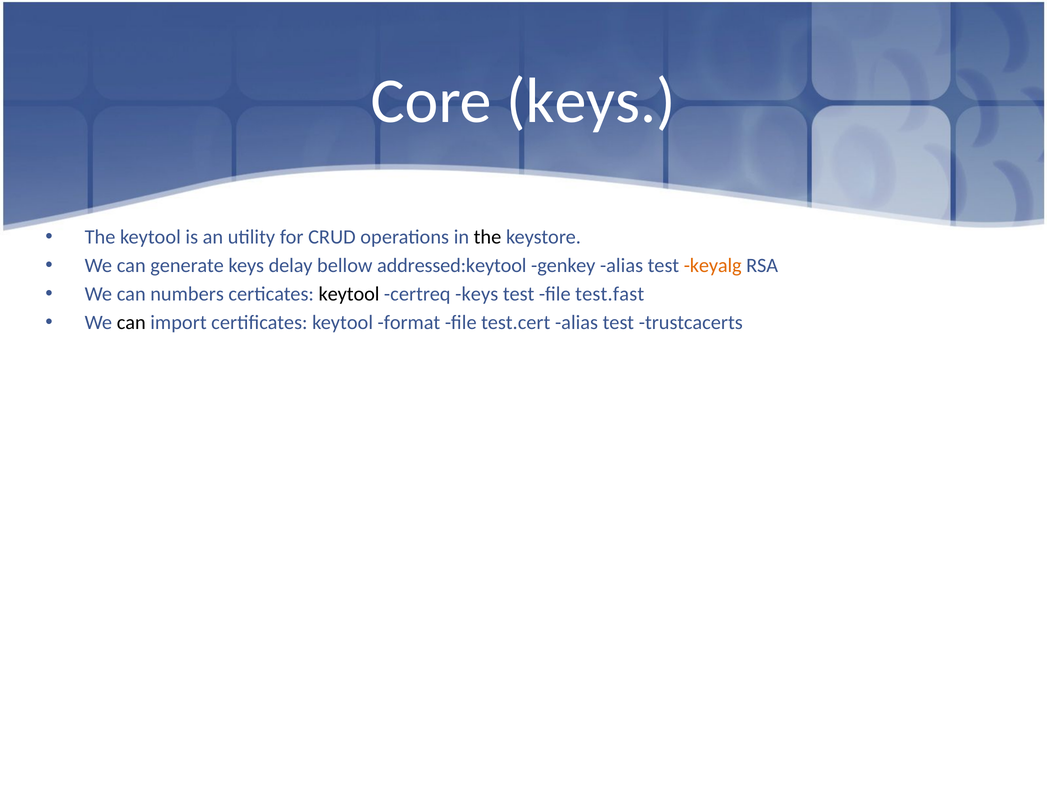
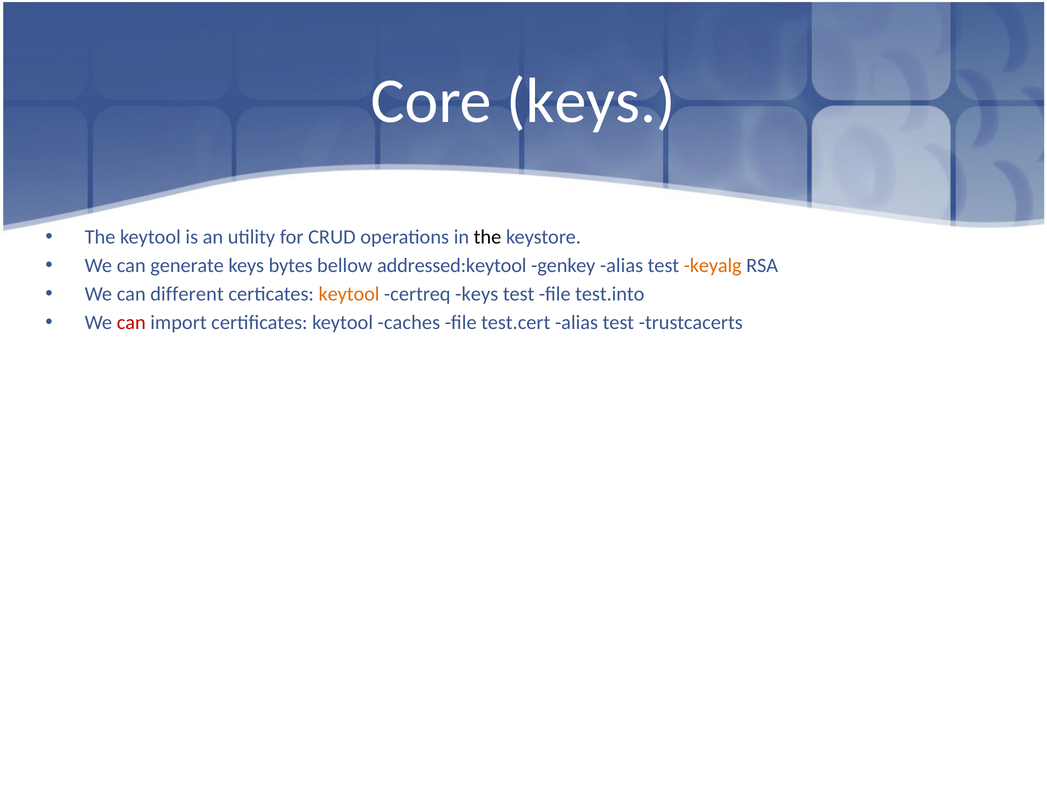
delay: delay -> bytes (291, 266)
numbers: numbers -> different (187, 294)
keytool colour: black -> orange (349, 294)
test.fast: test.fast -> test.into (610, 294)
can colour: black -> red (131, 323)
format: format -> caches (409, 323)
